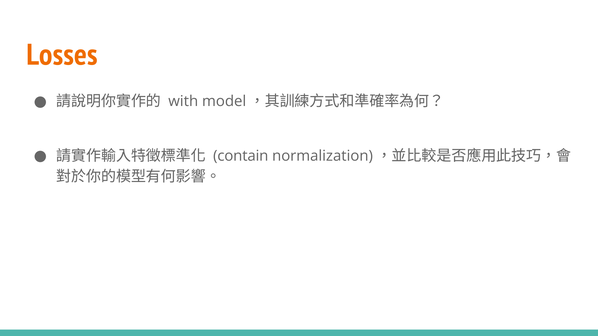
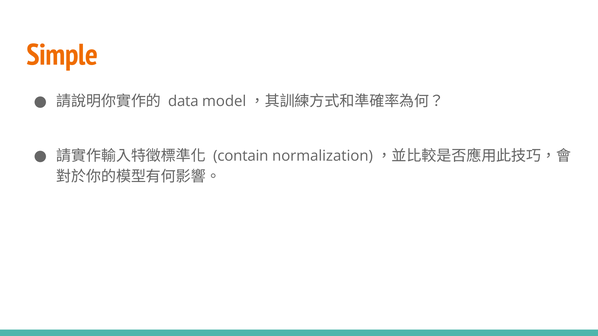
Losses: Losses -> Simple (62, 55)
with: with -> data (183, 102)
